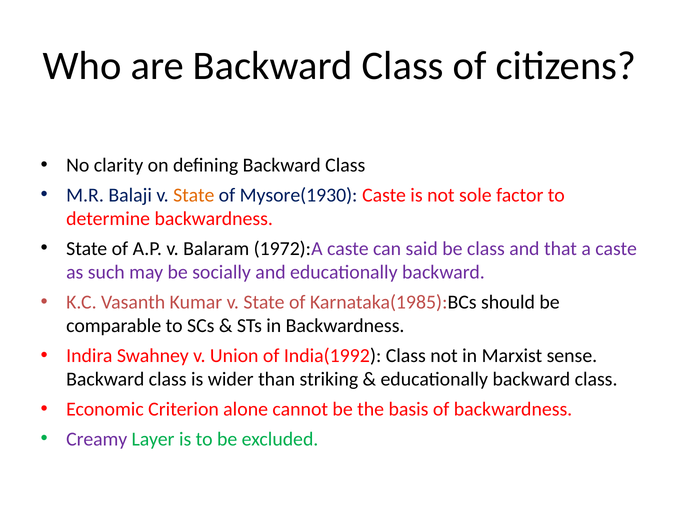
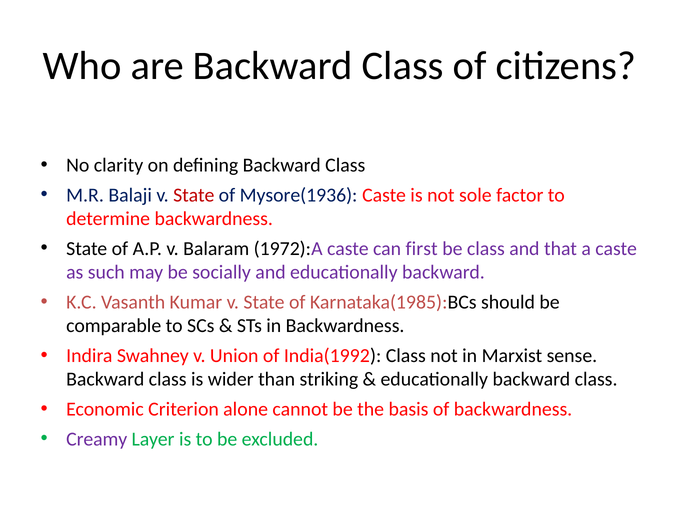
State colour: orange -> red (194, 195)
Mysore(1930: Mysore(1930 -> Mysore(1936 (299, 195)
said: said -> first (422, 249)
